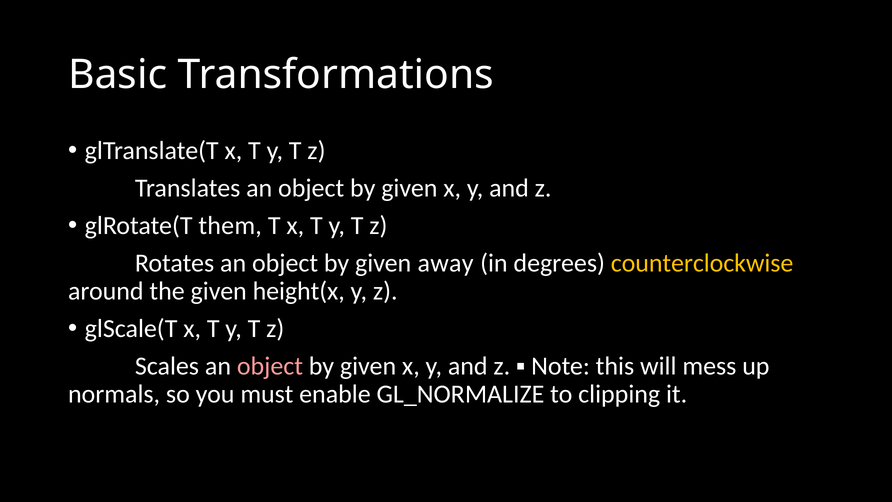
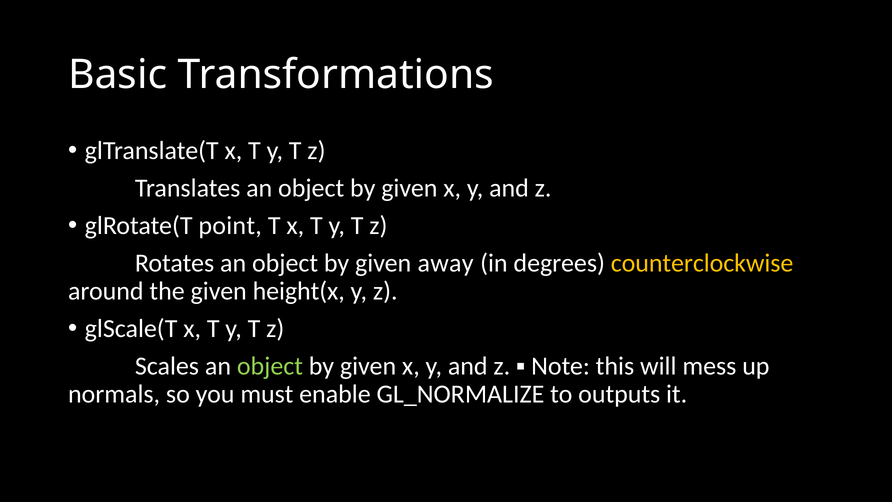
them: them -> point (230, 226)
object colour: pink -> light green (270, 366)
clipping: clipping -> outputs (619, 394)
